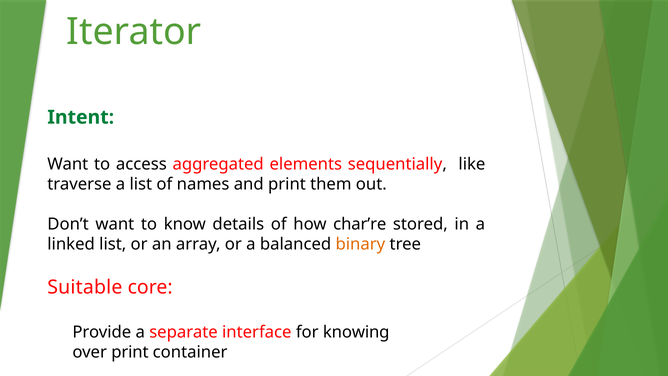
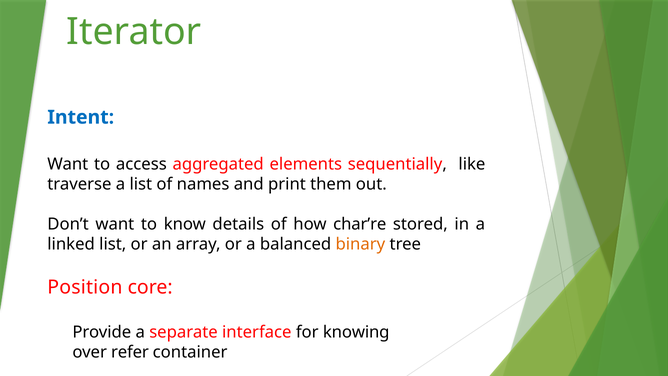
Intent colour: green -> blue (81, 117)
Suitable: Suitable -> Position (85, 287)
over print: print -> refer (130, 352)
